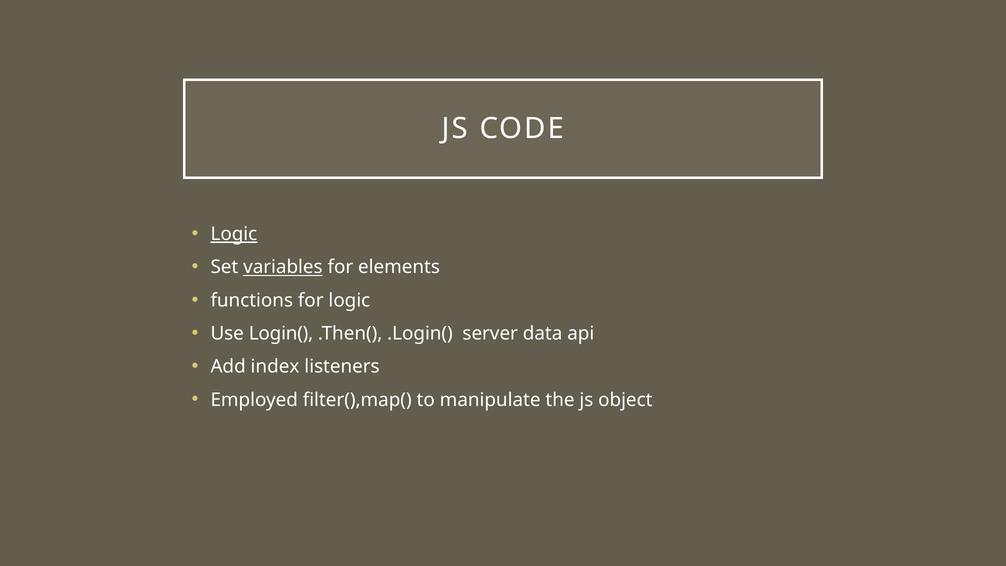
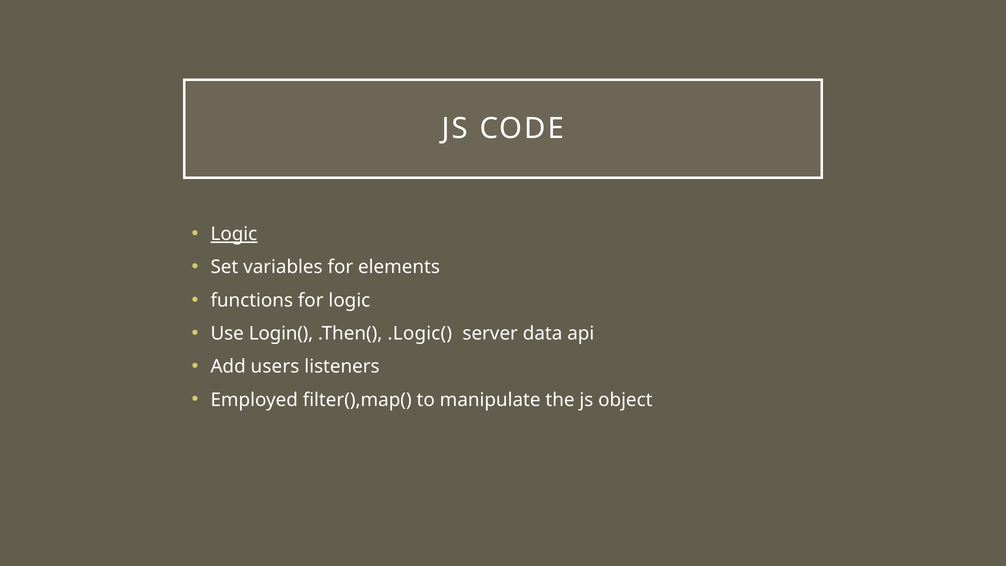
variables underline: present -> none (283, 267)
.Login(: .Login( -> .Logic( (420, 333)
index: index -> users (275, 367)
